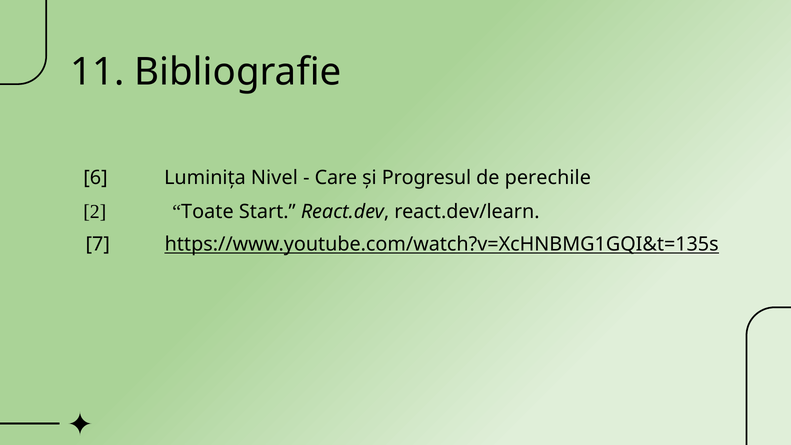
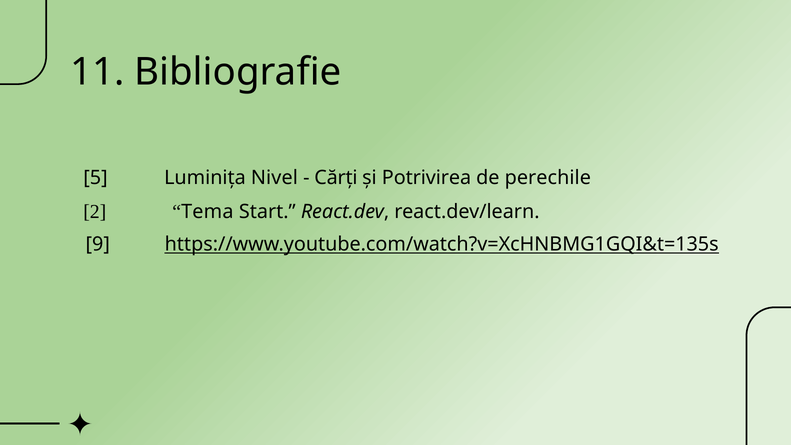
6: 6 -> 5 (96, 177)
Care: Care -> Cărți (336, 177)
Progresul: Progresul -> Potrivirea (426, 177)
Toate: Toate -> Tema (207, 212)
7: 7 -> 9 (98, 244)
